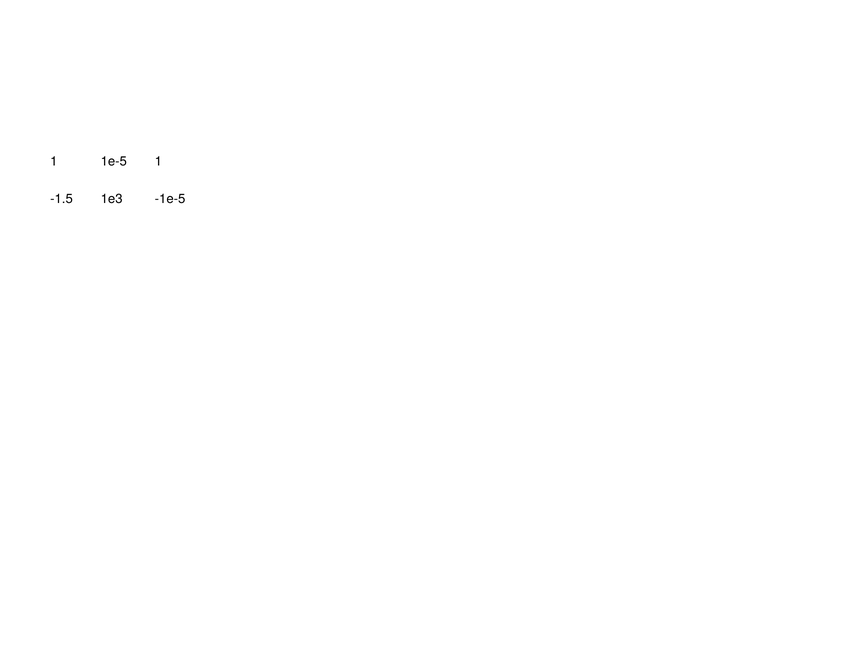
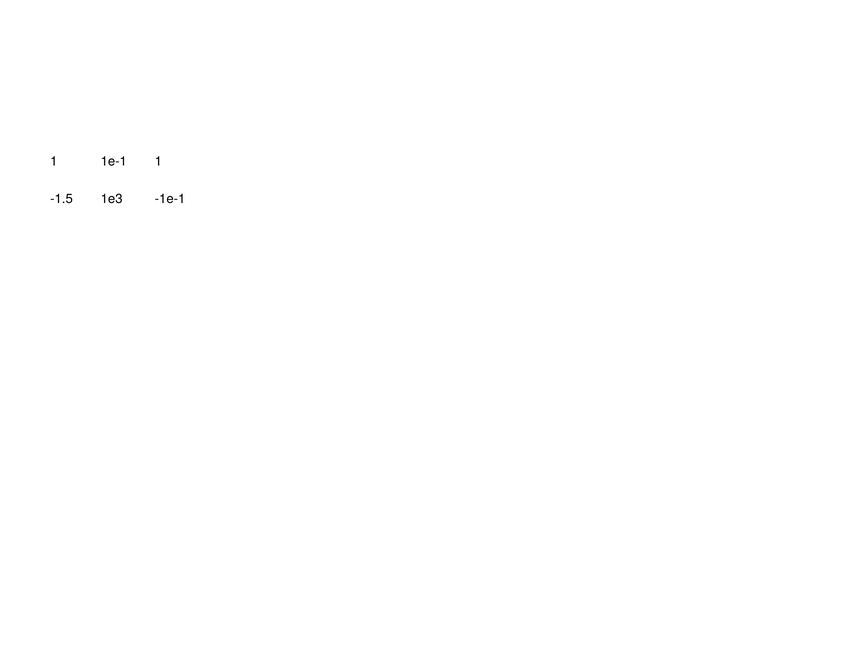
1e-5: 1e-5 -> 1e-1 (114, 162)
-1e-5: -1e-5 -> -1e-1 (170, 199)
